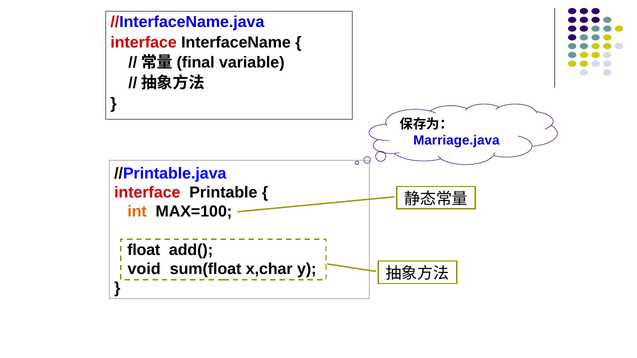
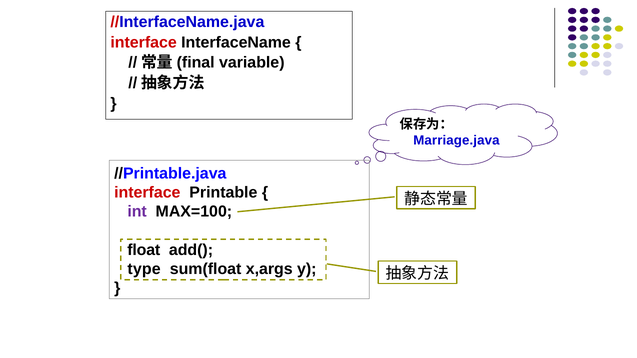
int colour: orange -> purple (137, 212)
void: void -> type (144, 269)
x,char: x,char -> x,args (269, 269)
